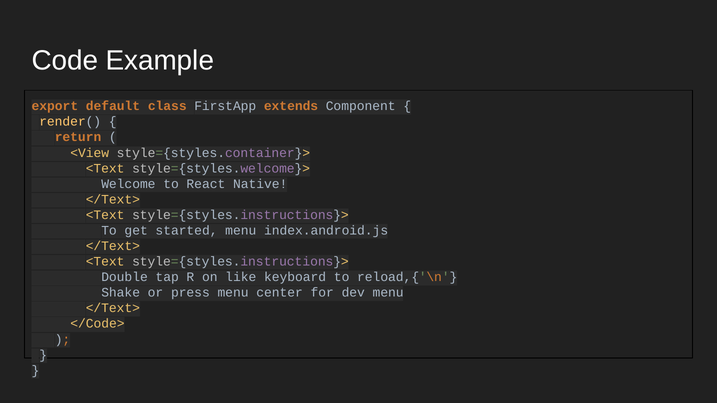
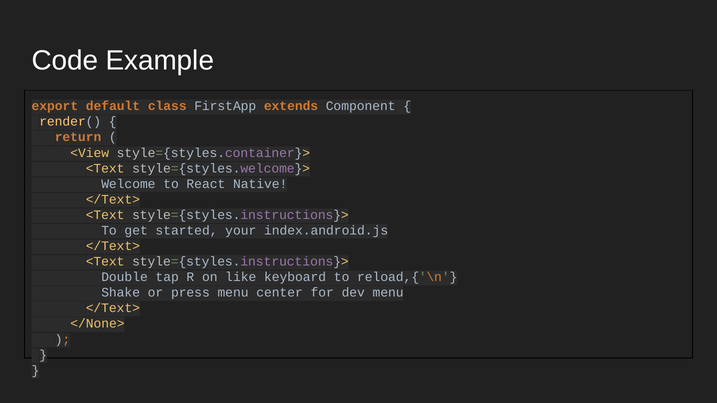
started menu: menu -> your (241, 231)
</Code>: </Code> -> </None> (97, 324)
